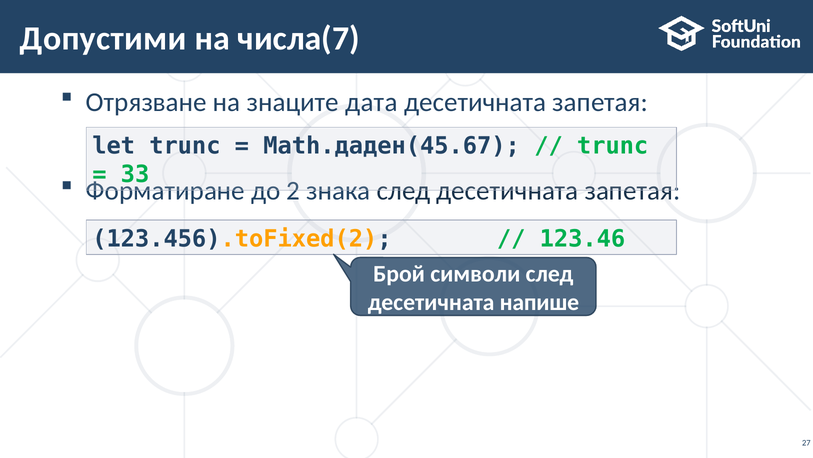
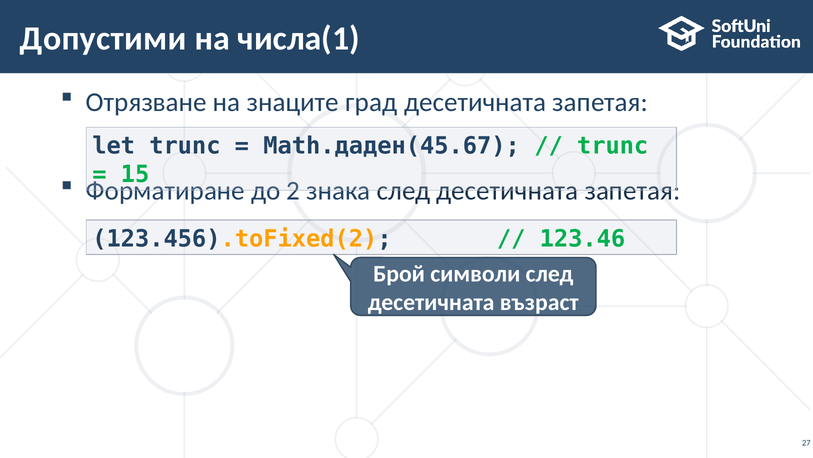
числа(7: числа(7 -> числа(1 (299, 39)
дата: дата -> град (371, 102)
33: 33 -> 15 (135, 174)
напише: напише -> възраст (539, 302)
